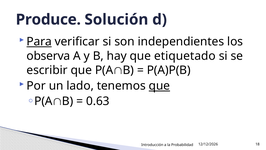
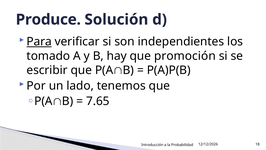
observa: observa -> tomado (48, 56)
etiquetado: etiquetado -> promoción (185, 56)
que underline: present -> none (159, 86)
0.63: 0.63 -> 7.65 (98, 101)
